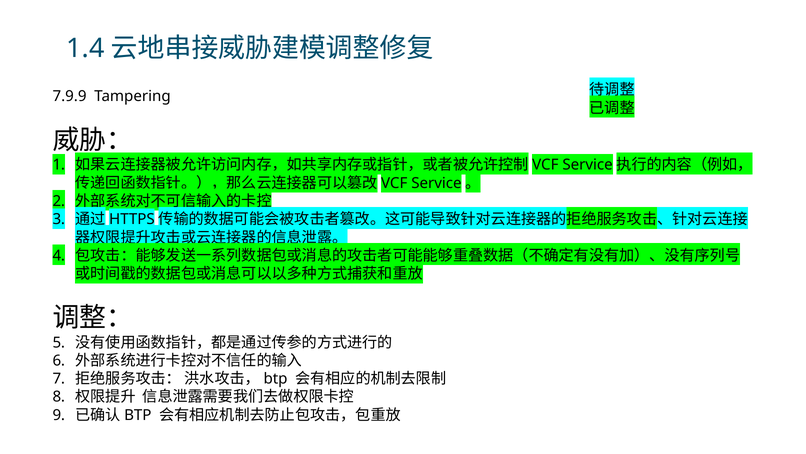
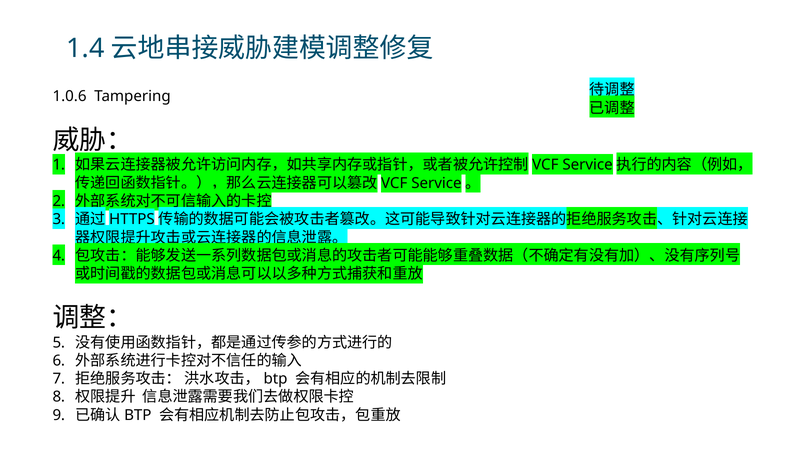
7.9.9: 7.9.9 -> 1.0.6 (70, 96)
